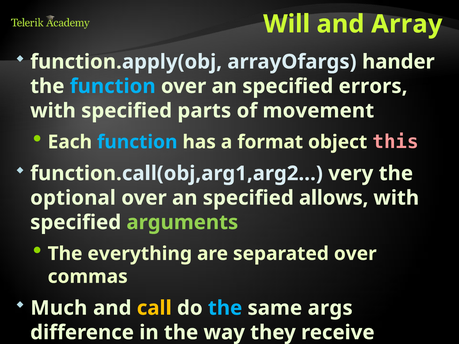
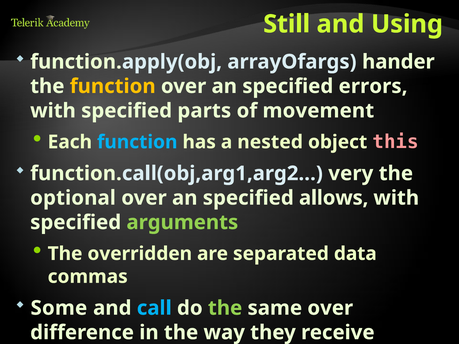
Will: Will -> Still (287, 24)
Array: Array -> Using (407, 24)
function colour: light blue -> yellow (113, 86)
format: format -> nested (270, 142)
everything: everything -> overridden (140, 254)
separated over: over -> data (355, 254)
Much: Much -> Some (59, 308)
call colour: yellow -> light blue (154, 308)
the colour: light blue -> light green (225, 308)
same args: args -> over (330, 308)
